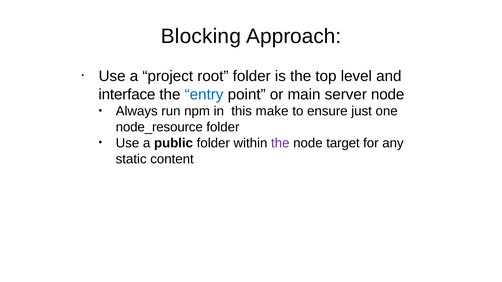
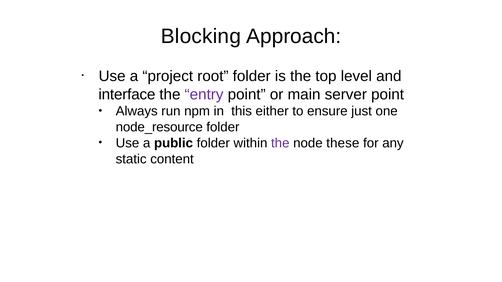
entry colour: blue -> purple (204, 94)
server node: node -> point (388, 94)
make: make -> either (272, 111)
target: target -> these (343, 143)
